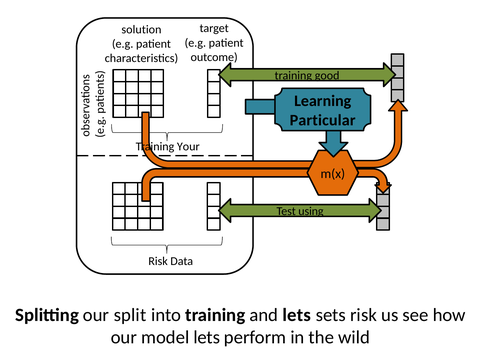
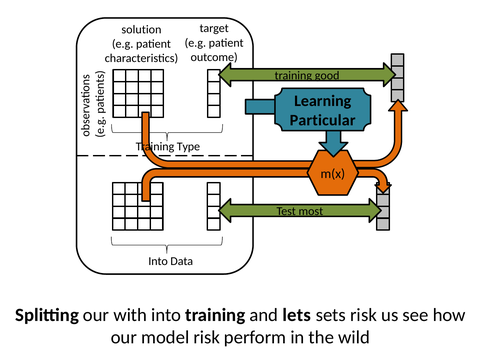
Your: Your -> Type (188, 147)
using: using -> most (311, 212)
Risk: Risk -> Into (158, 262)
split: split -> with (130, 316)
model lets: lets -> risk (207, 338)
